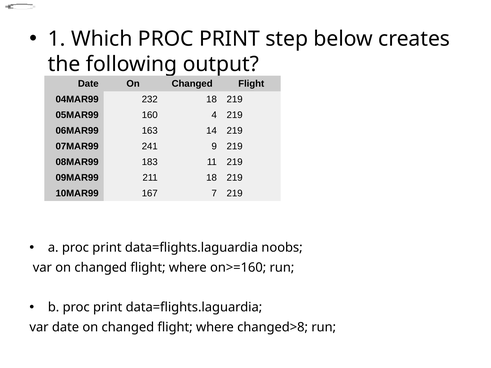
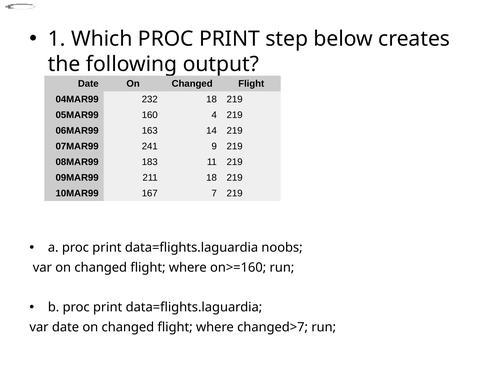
changed>8: changed>8 -> changed>7 (273, 327)
